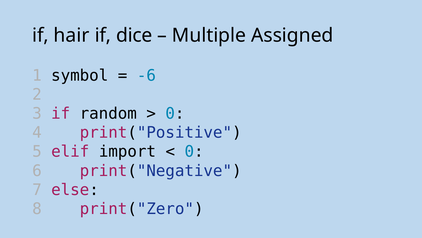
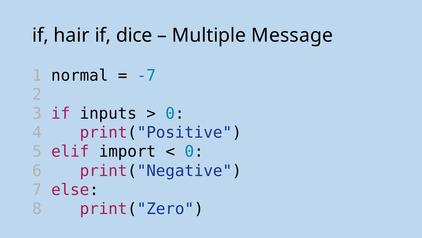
Assigned: Assigned -> Message (292, 35)
symbol: symbol -> normal (80, 75)
-6: -6 -> -7 (146, 75)
random: random -> inputs (108, 113)
